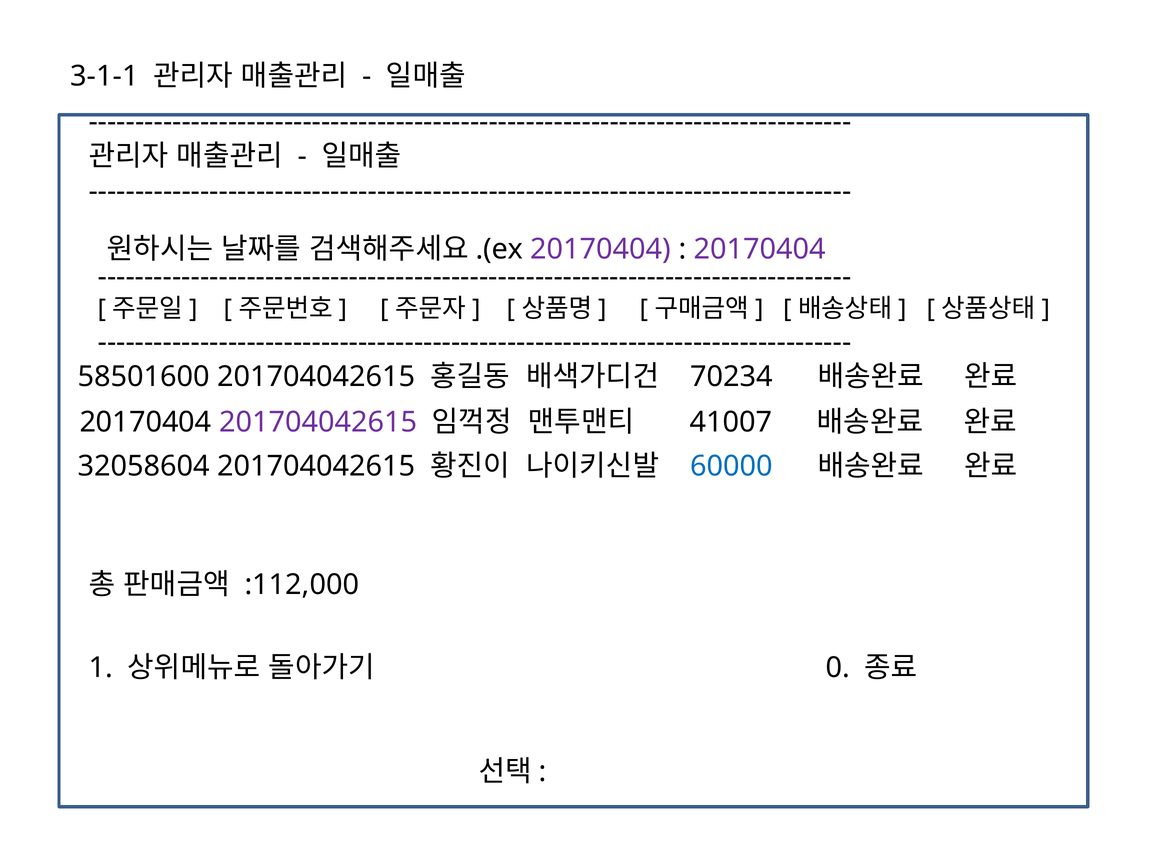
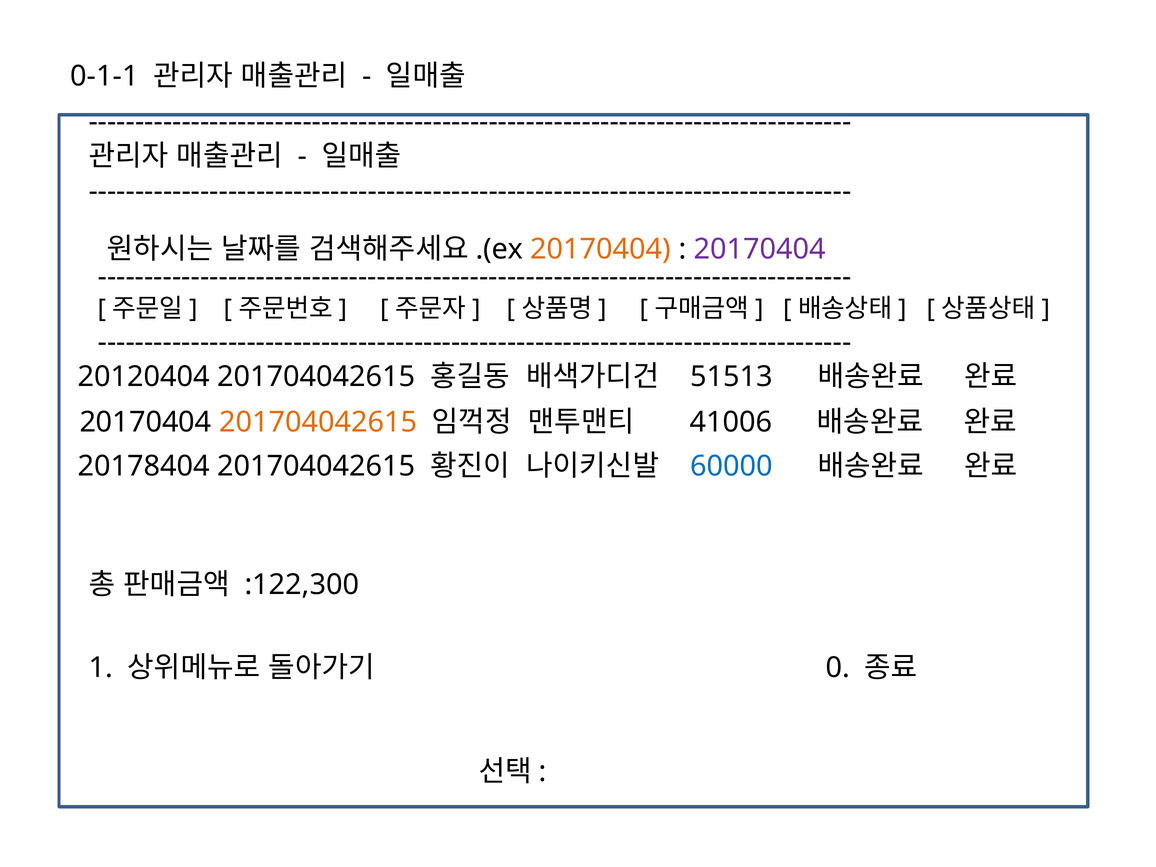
3-1-1: 3-1-1 -> 0-1-1 (105, 76)
20170404 colour: purple -> orange (601, 249)
58501600: 58501600 -> 20120404 (144, 377)
70234: 70234 -> 51513 (732, 377)
201704042615 colour: purple -> orange (318, 422)
41007: 41007 -> 41006 (731, 422)
32058604: 32058604 -> 20178404 (144, 466)
:112,000: :112,000 -> :122,300 (302, 585)
